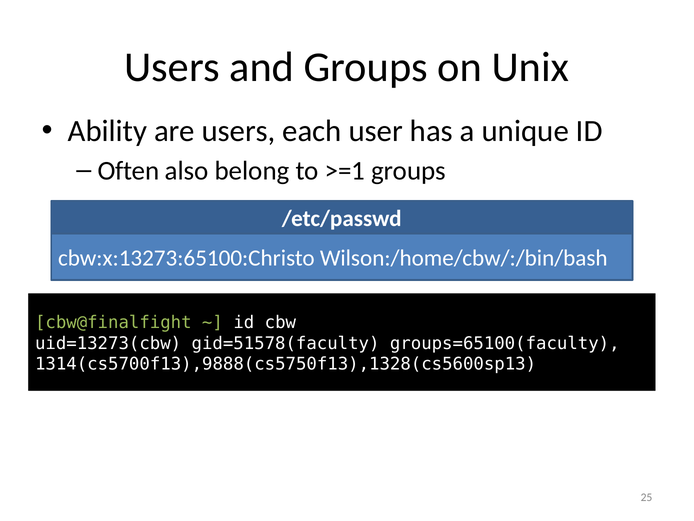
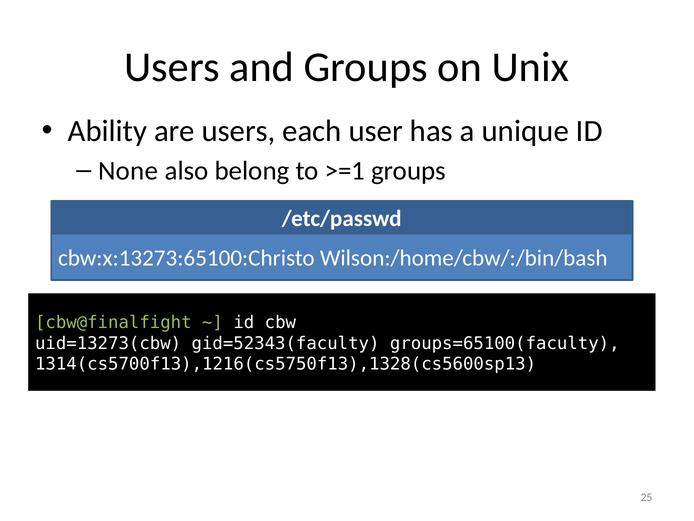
Often: Often -> None (128, 171)
gid=51578(faculty: gid=51578(faculty -> gid=52343(faculty (286, 343)
1314(cs5700f13),9888(cs5750f13),1328(cs5600sp13: 1314(cs5700f13),9888(cs5750f13),1328(cs5600sp13 -> 1314(cs5700f13),1216(cs5750f13),1328(cs5600sp13 (286, 364)
